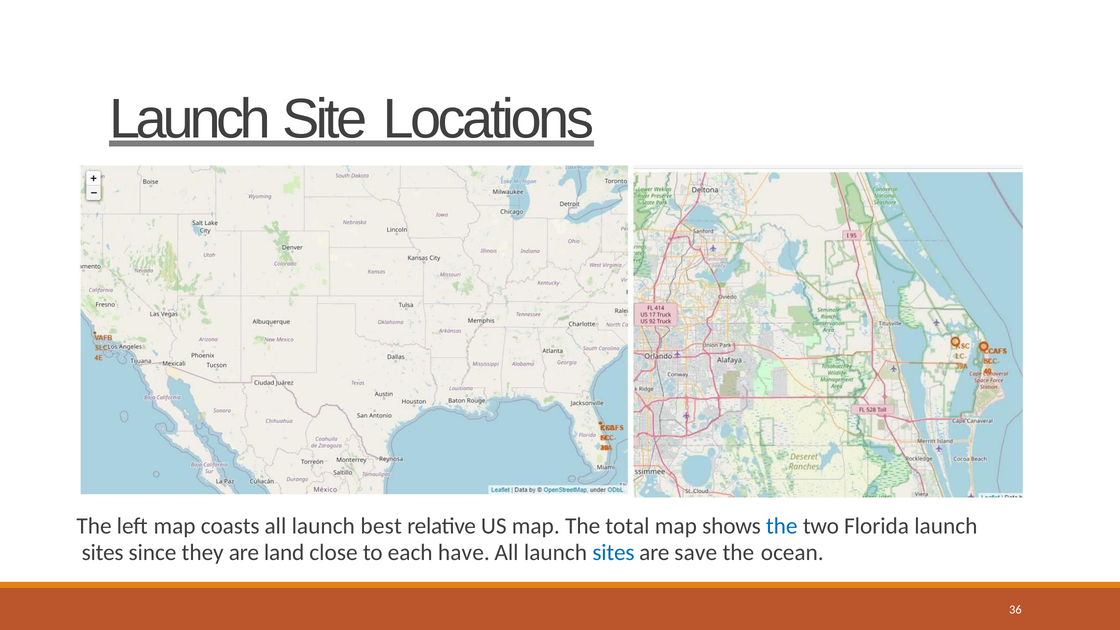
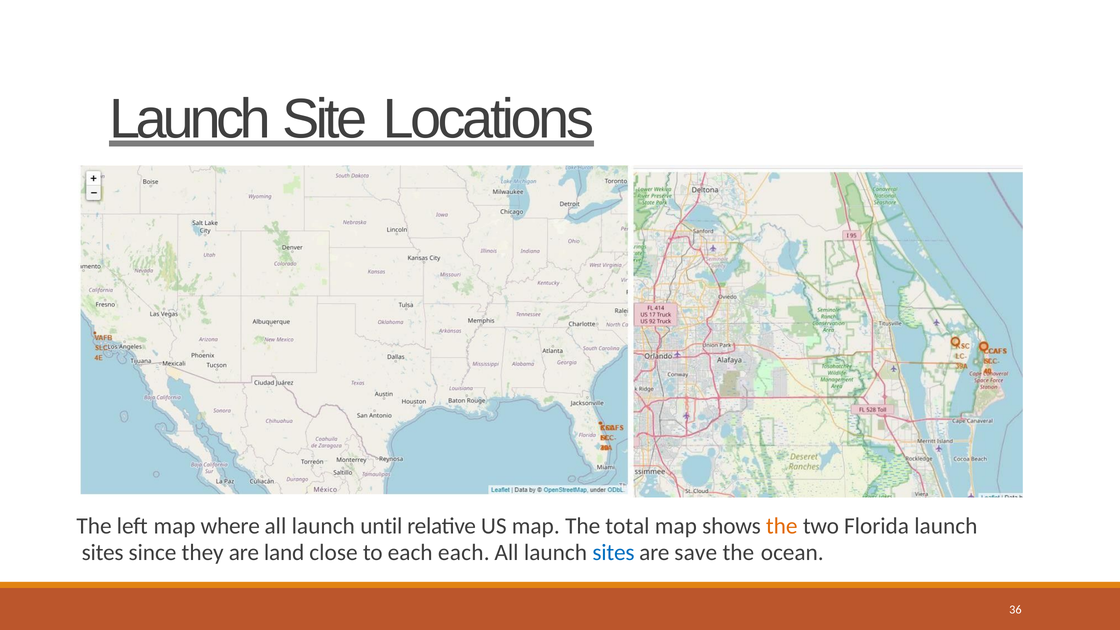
coasts: coasts -> where (230, 526)
best: best -> until (381, 526)
the colour: blue -> orange (782, 526)
each have: have -> each (464, 553)
